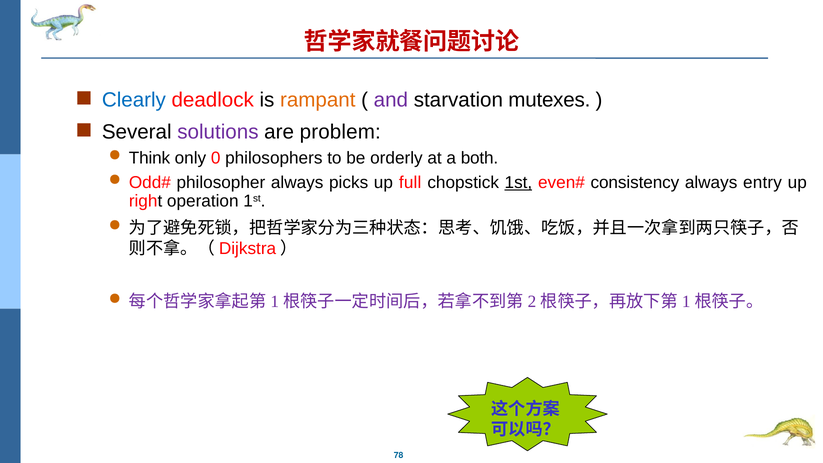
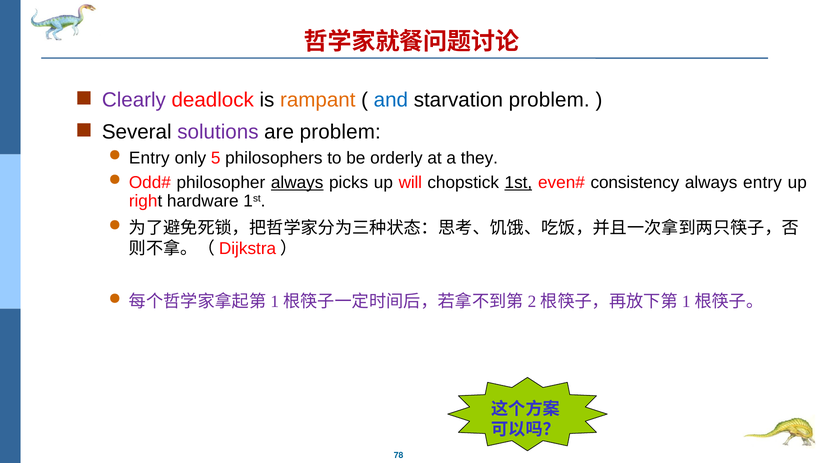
Clearly colour: blue -> purple (134, 100)
and colour: purple -> blue (391, 100)
starvation mutexes: mutexes -> problem (549, 100)
Think: Think -> Entry (149, 158)
0: 0 -> 5 (216, 158)
both: both -> they (479, 158)
always underline: none -> present (297, 183)
full: full -> will (410, 183)
operation: operation -> hardware (203, 201)
